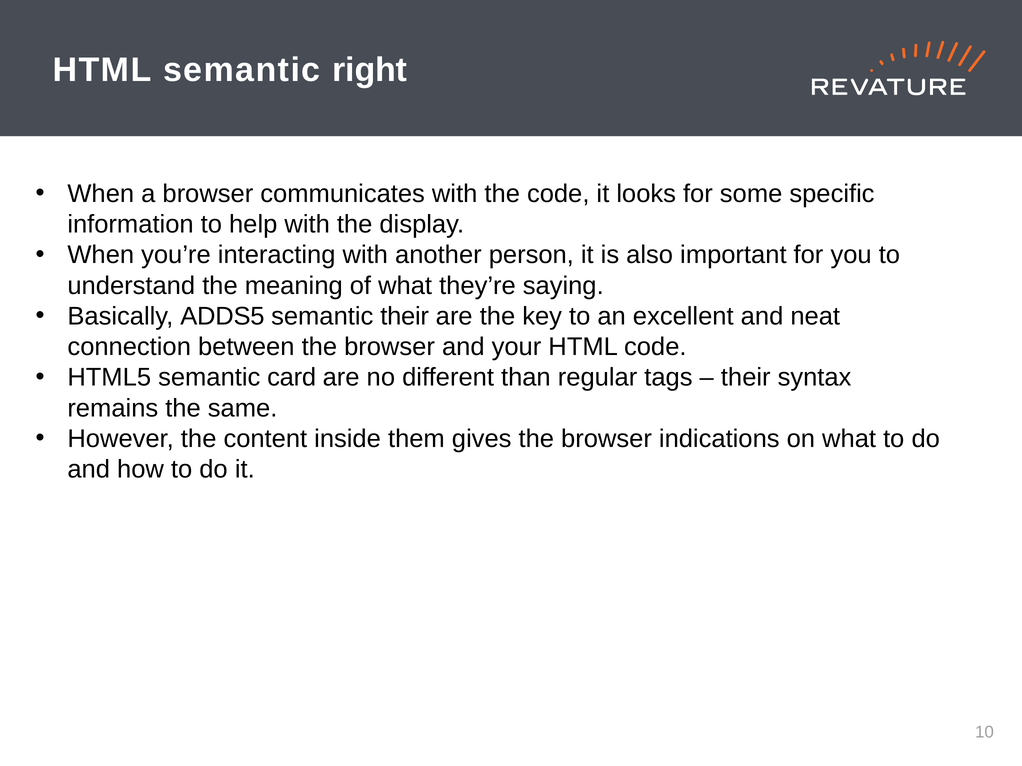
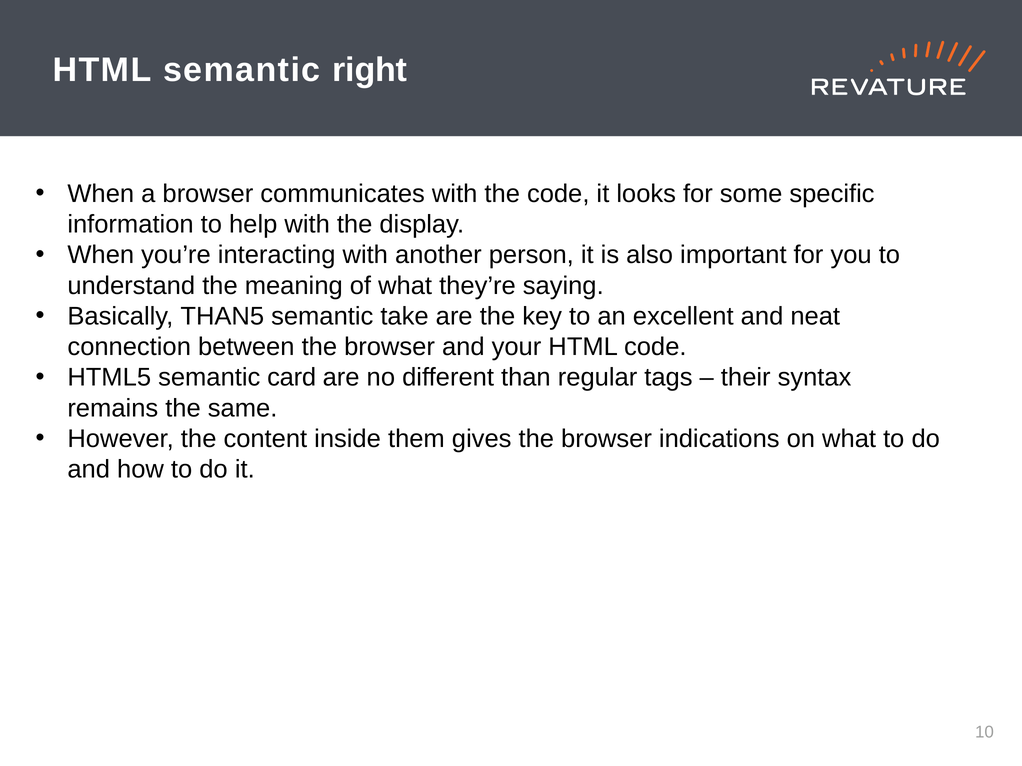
ADDS5: ADDS5 -> THAN5 (222, 316)
semantic their: their -> take (405, 316)
